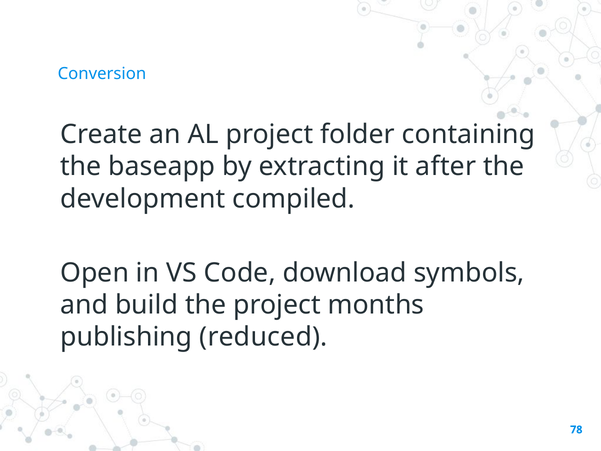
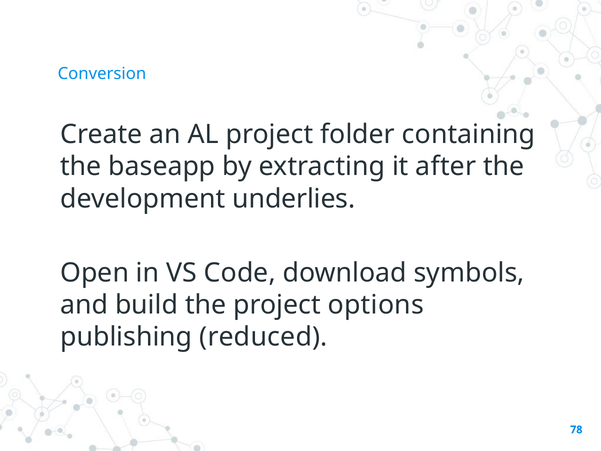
compiled: compiled -> underlies (294, 199)
months: months -> options (376, 305)
